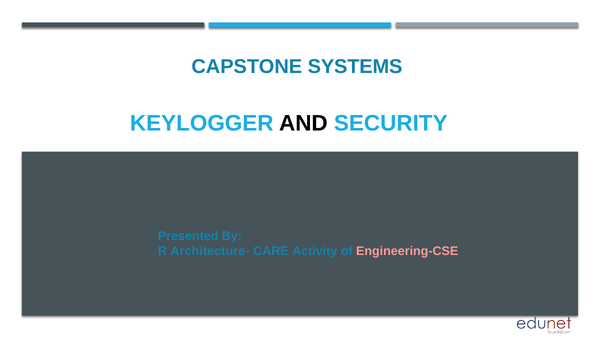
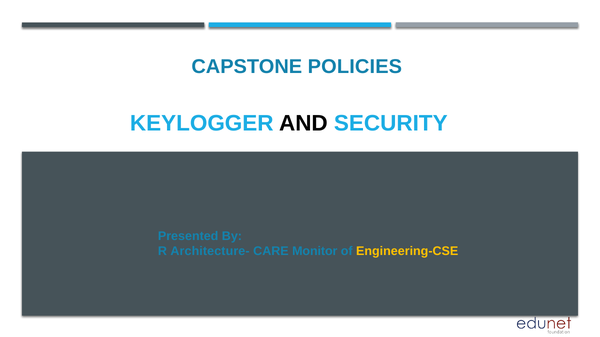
SYSTEMS: SYSTEMS -> POLICIES (355, 67)
Activity: Activity -> Monitor (315, 251)
Engineering-CSE colour: pink -> yellow (407, 251)
